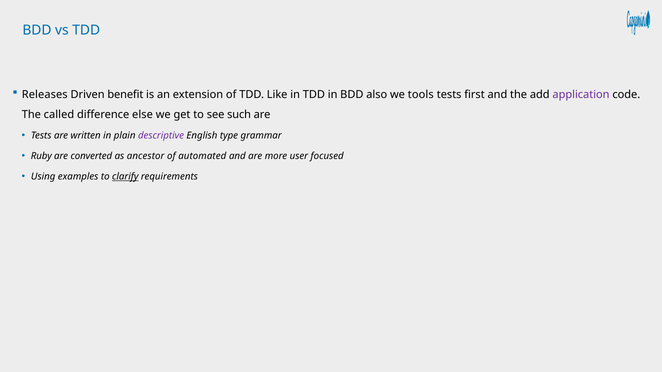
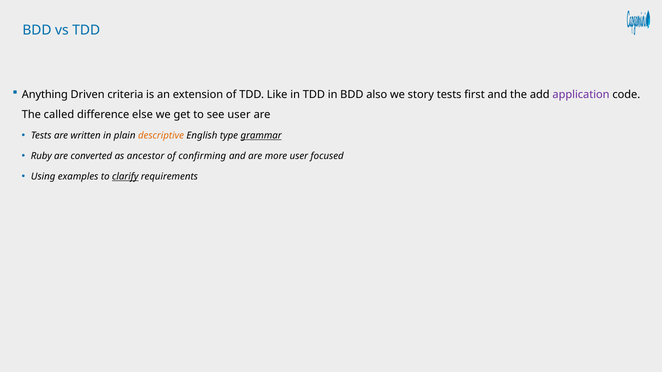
Releases: Releases -> Anything (45, 95)
benefit: benefit -> criteria (125, 95)
tools: tools -> story (421, 95)
see such: such -> user (239, 114)
descriptive colour: purple -> orange (161, 136)
grammar underline: none -> present (261, 136)
automated: automated -> confirming (202, 156)
